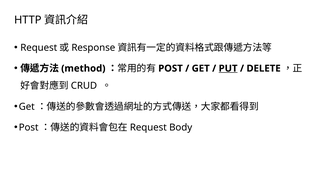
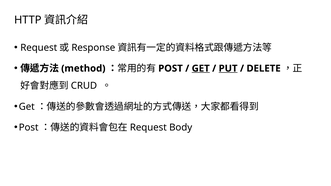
GET underline: none -> present (201, 68)
